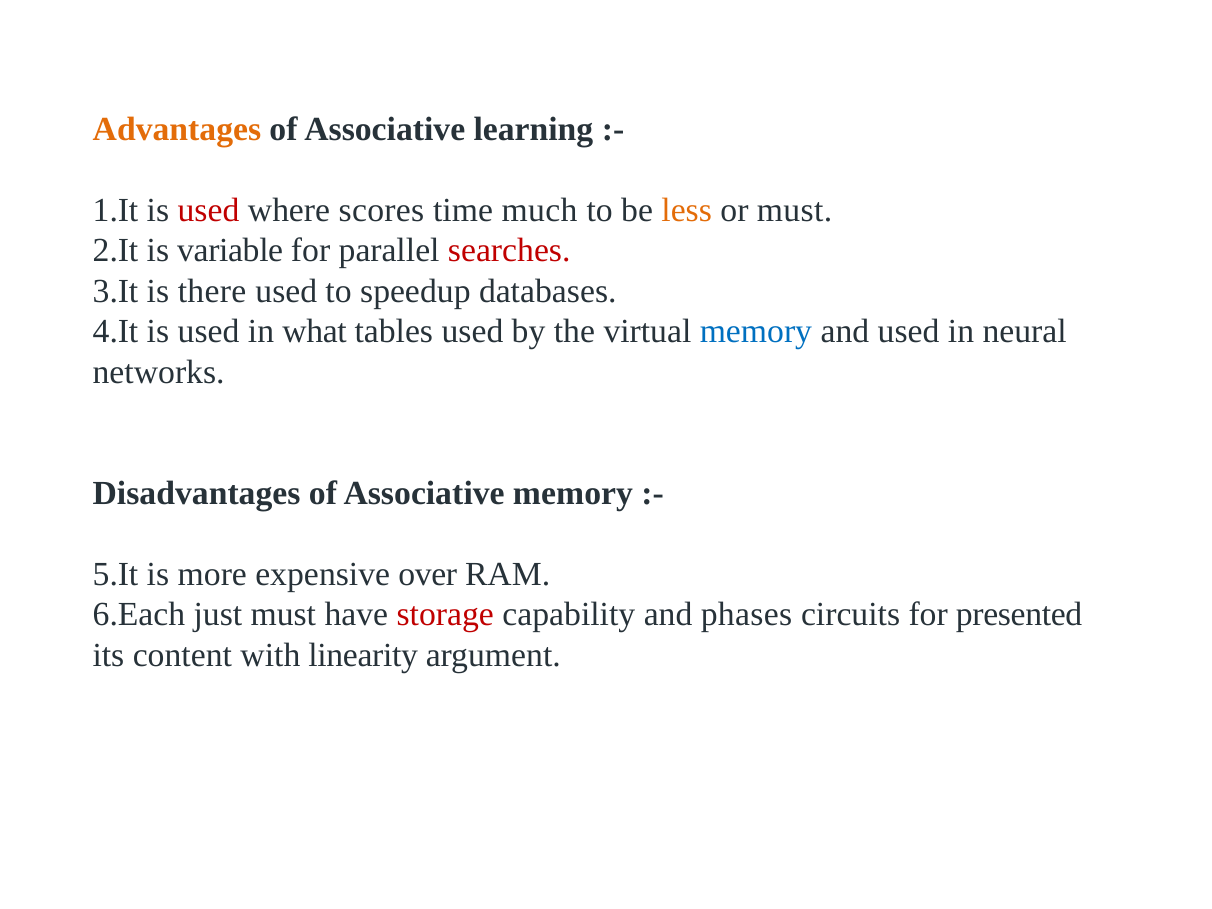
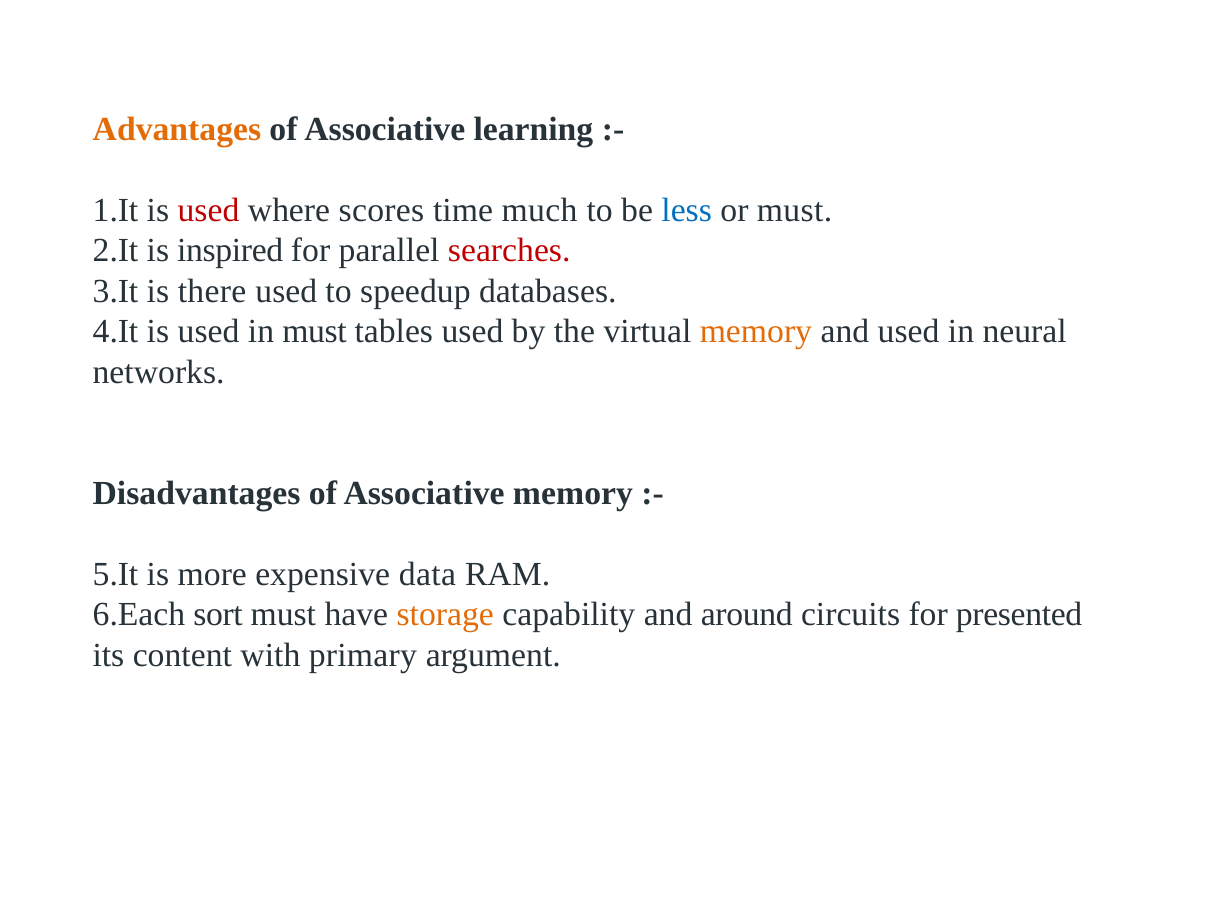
less colour: orange -> blue (687, 210)
variable: variable -> inspired (230, 251)
in what: what -> must (314, 332)
memory colour: blue -> orange (756, 332)
over: over -> data (427, 574)
just: just -> sort (218, 614)
storage colour: red -> orange (445, 614)
phases: phases -> around (747, 614)
linearity: linearity -> primary (363, 655)
